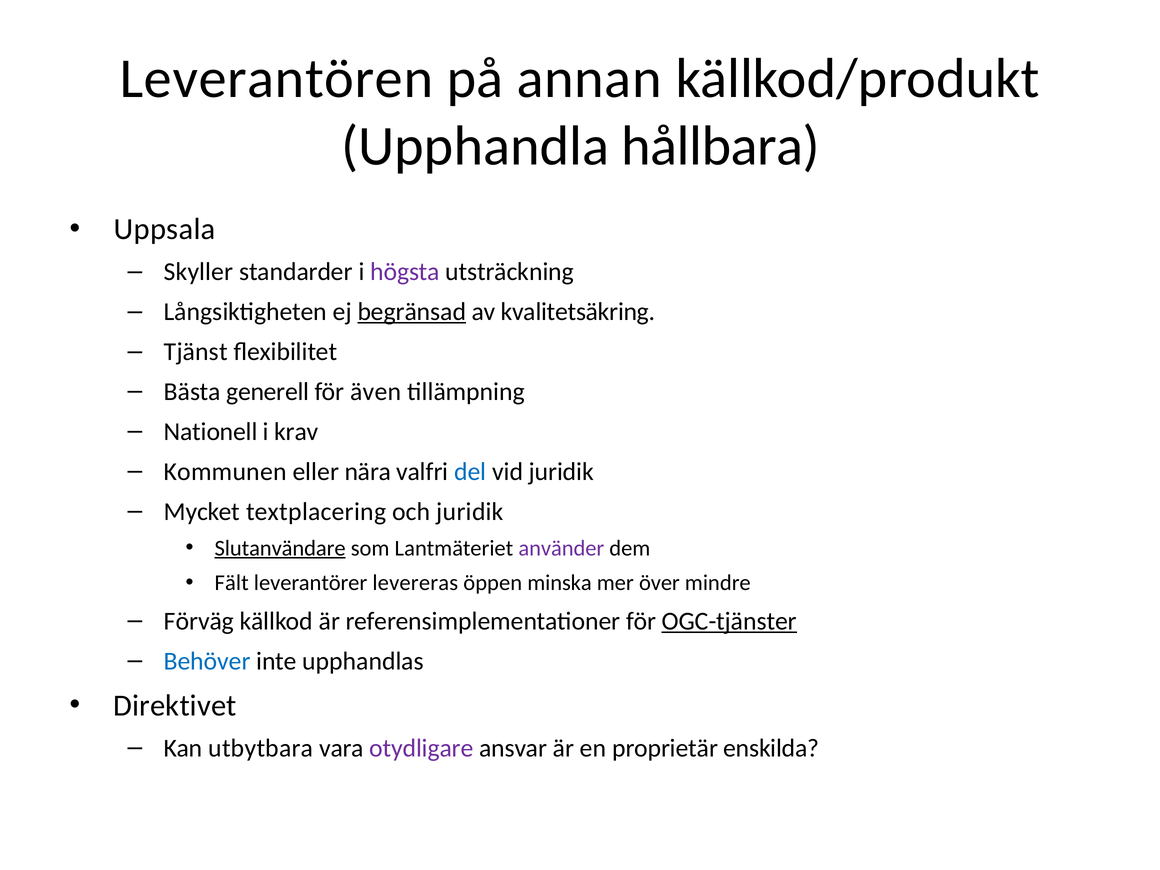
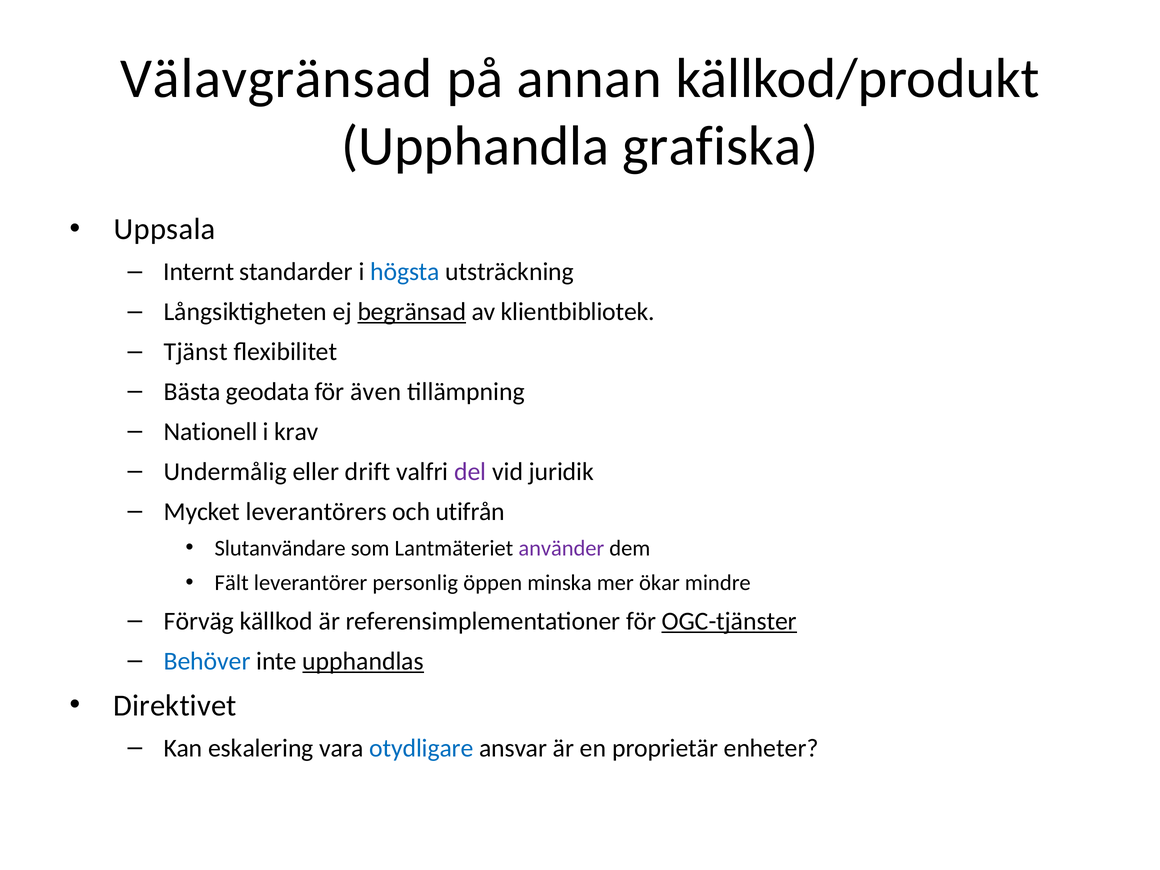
Leverantören: Leverantören -> Välavgränsad (276, 78)
hållbara: hållbara -> grafiska (720, 146)
Skyller: Skyller -> Internt (199, 272)
högsta colour: purple -> blue (405, 272)
kvalitetsäkring: kvalitetsäkring -> klientbibliotek (578, 312)
generell: generell -> geodata (268, 392)
Kommunen: Kommunen -> Undermålig (225, 472)
nära: nära -> drift (368, 472)
del colour: blue -> purple (470, 472)
textplacering: textplacering -> leverantörers (316, 512)
och juridik: juridik -> utifrån (470, 512)
Slutanvändare underline: present -> none (280, 548)
levereras: levereras -> personlig (415, 583)
över: över -> ökar (659, 583)
upphandlas underline: none -> present (363, 661)
utbytbara: utbytbara -> eskalering (261, 748)
otydligare colour: purple -> blue (421, 748)
enskilda: enskilda -> enheter (771, 748)
